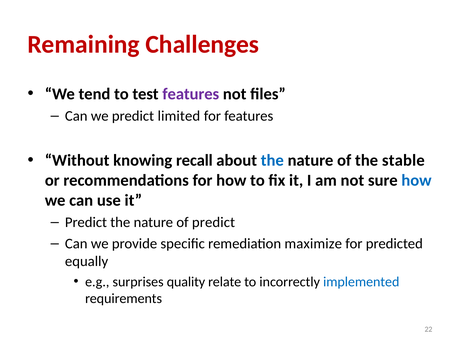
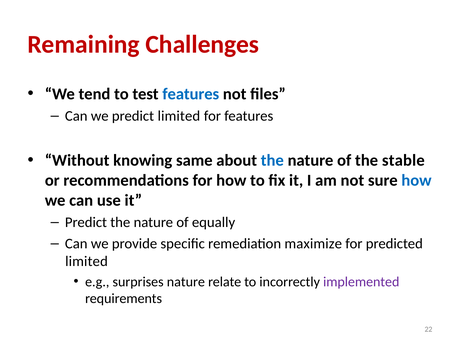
features colour: purple -> blue (191, 94)
recall: recall -> same (194, 160)
of predict: predict -> equally (214, 222)
equally: equally -> limited (86, 261)
surprises quality: quality -> nature (186, 282)
implemented colour: blue -> purple (361, 282)
